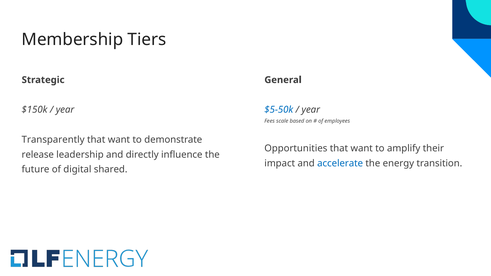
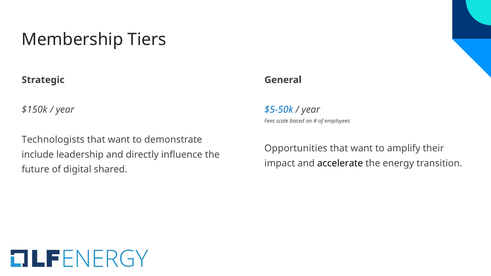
Transparently: Transparently -> Technologists (53, 140)
release: release -> include (38, 155)
accelerate colour: blue -> black (340, 163)
